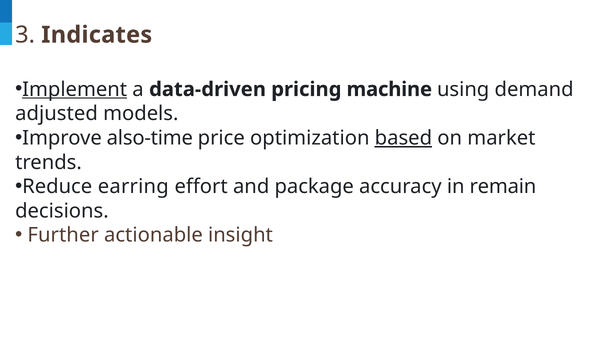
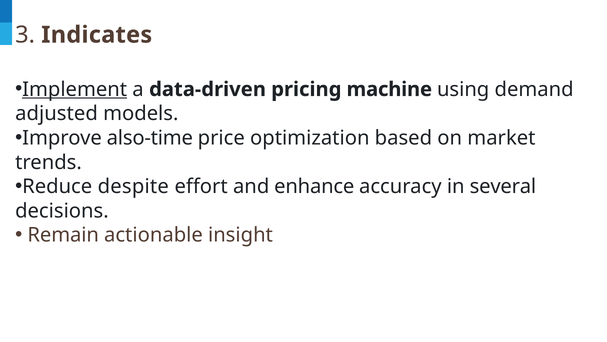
based underline: present -> none (403, 138)
earring: earring -> despite (133, 186)
package: package -> enhance (314, 186)
remain: remain -> several (503, 186)
Further: Further -> Remain (63, 235)
